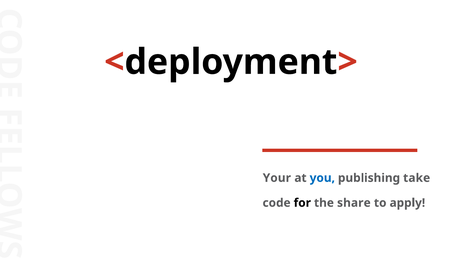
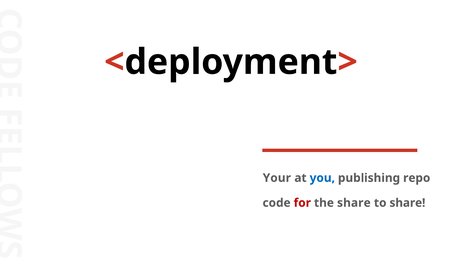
take: take -> repo (417, 178)
for colour: black -> red (302, 203)
to apply: apply -> share (407, 203)
